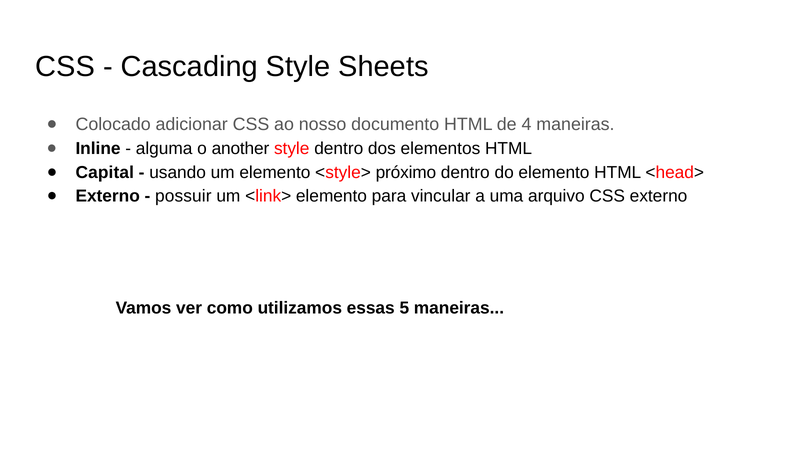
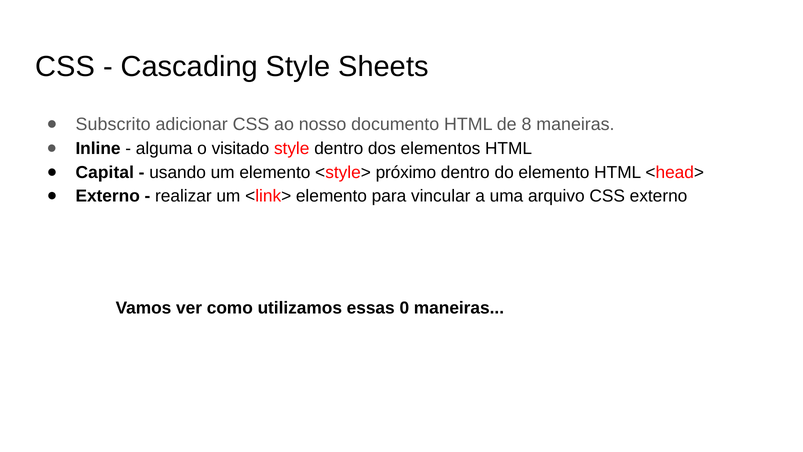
Colocado: Colocado -> Subscrito (113, 124)
4: 4 -> 8 (526, 124)
another: another -> visitado (240, 148)
possuir: possuir -> realizar (183, 196)
5: 5 -> 0 (404, 308)
